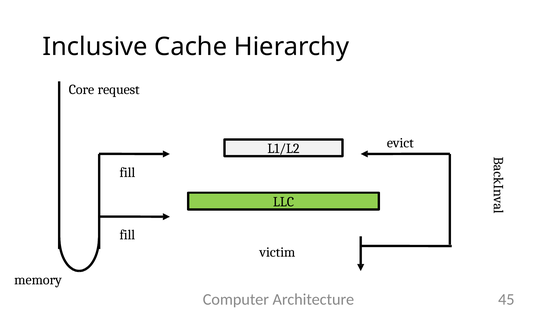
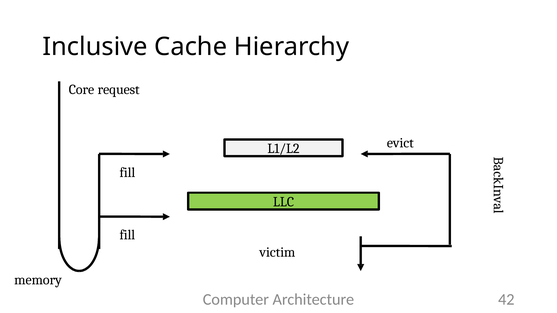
45: 45 -> 42 (506, 300)
